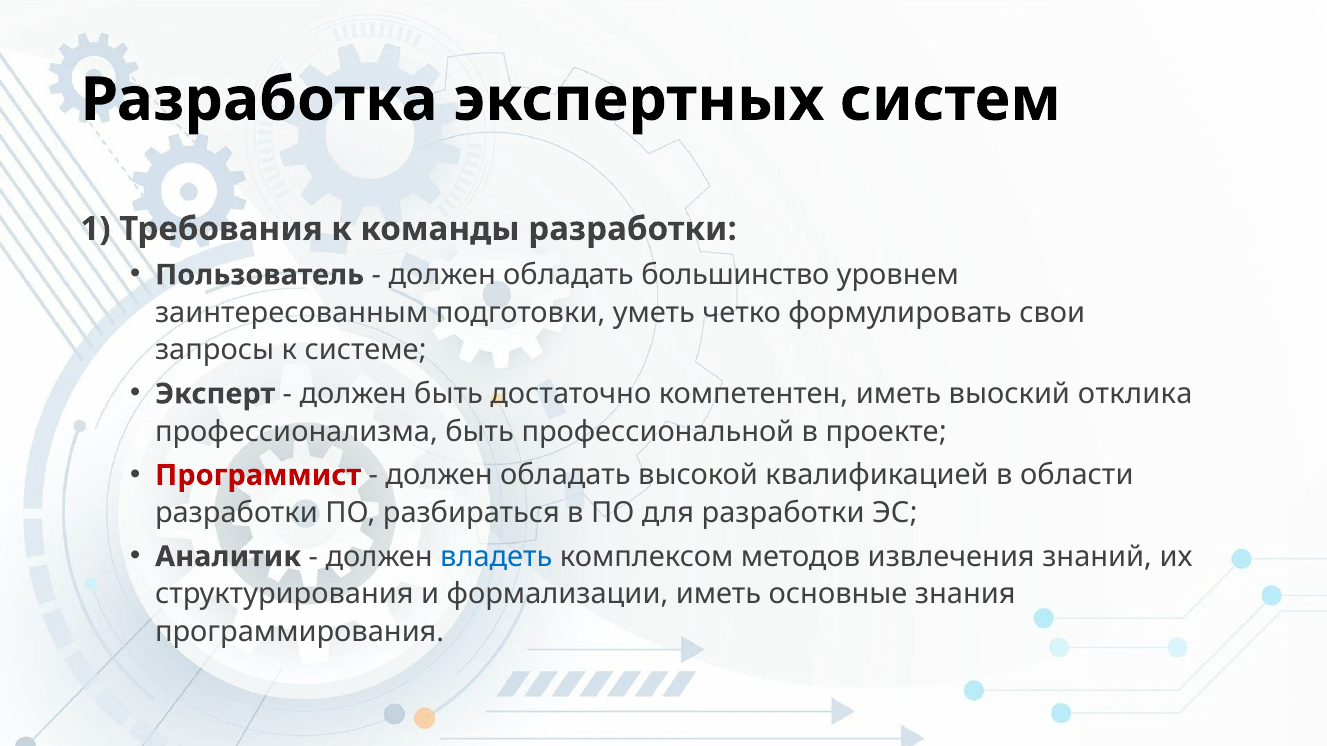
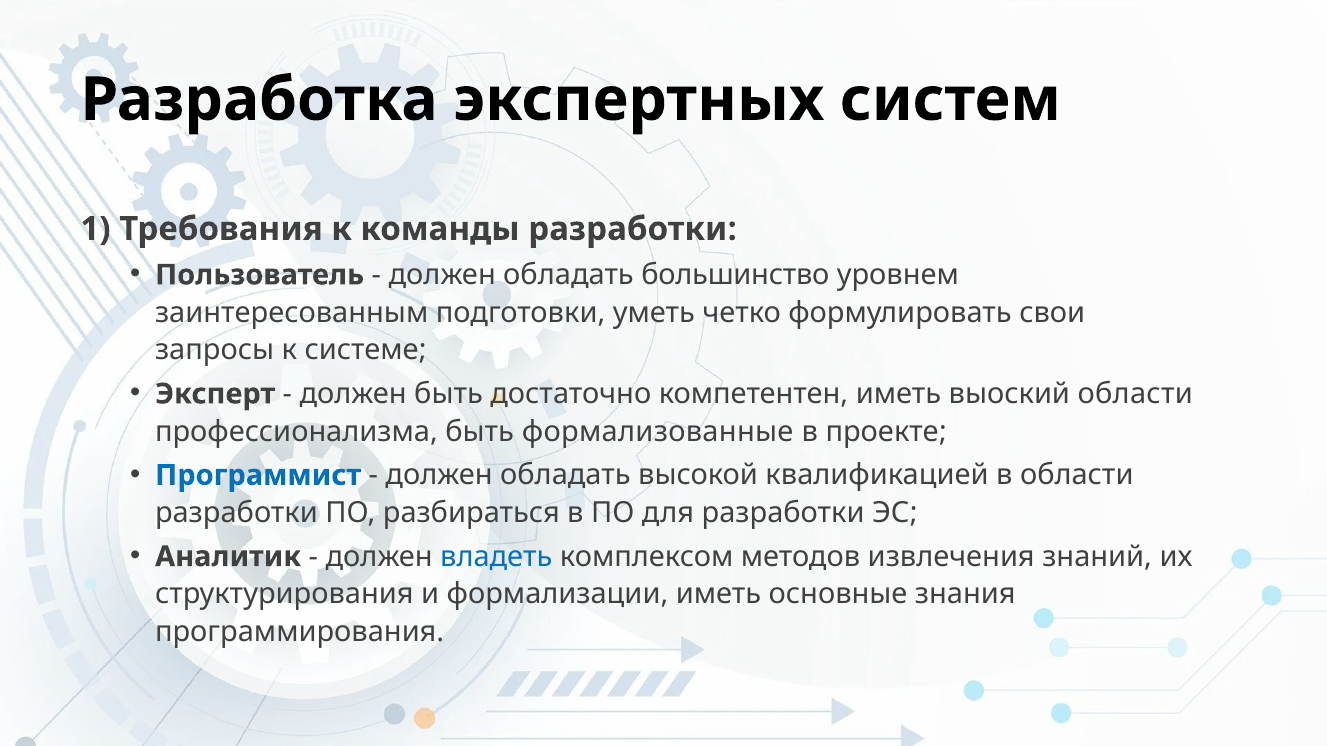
выоский отклика: отклика -> области (1135, 394)
профессиональной: профессиональной -> формализованные (658, 432)
Программист colour: red -> blue (258, 476)
